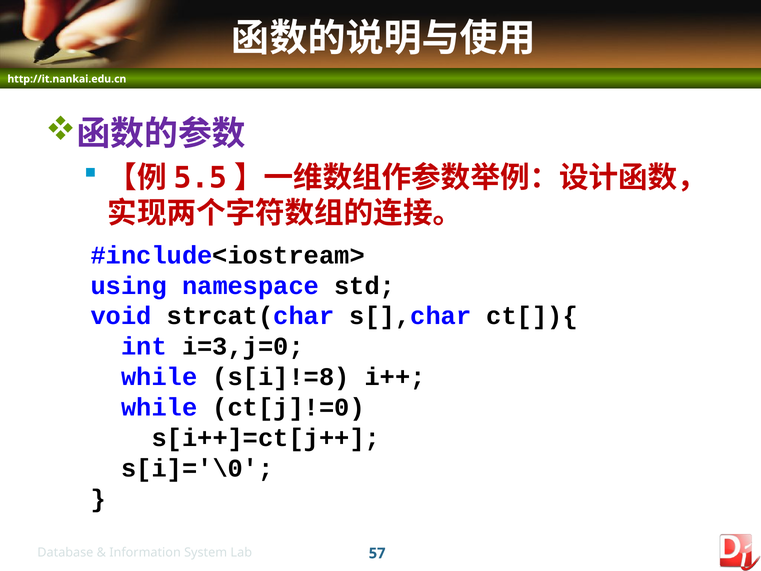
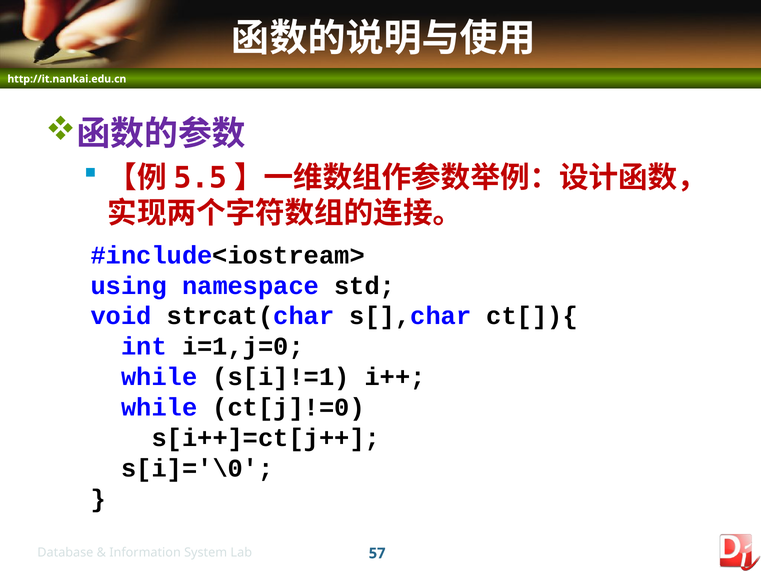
i=3,j=0: i=3,j=0 -> i=1,j=0 (243, 346)
s[i]!=8: s[i]!=8 -> s[i]!=1 (281, 377)
